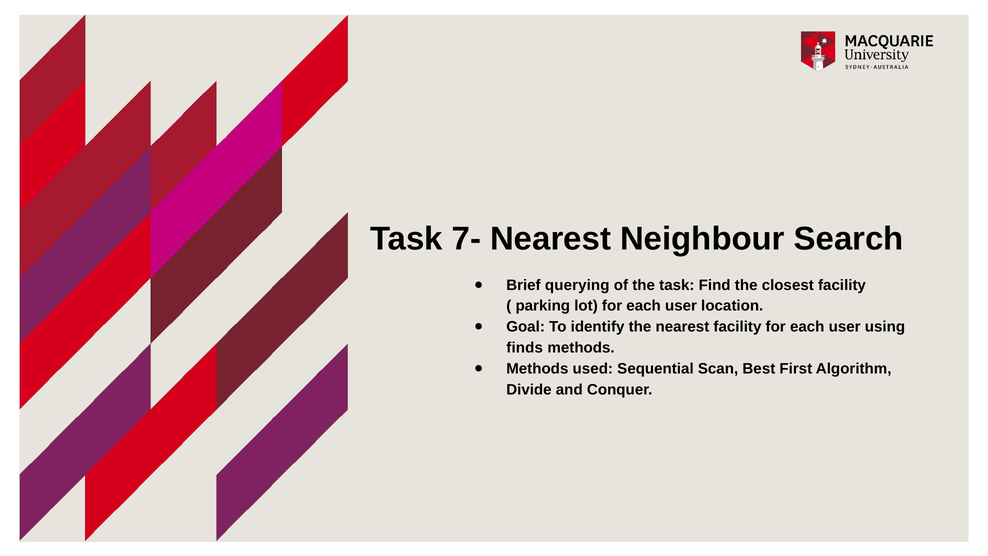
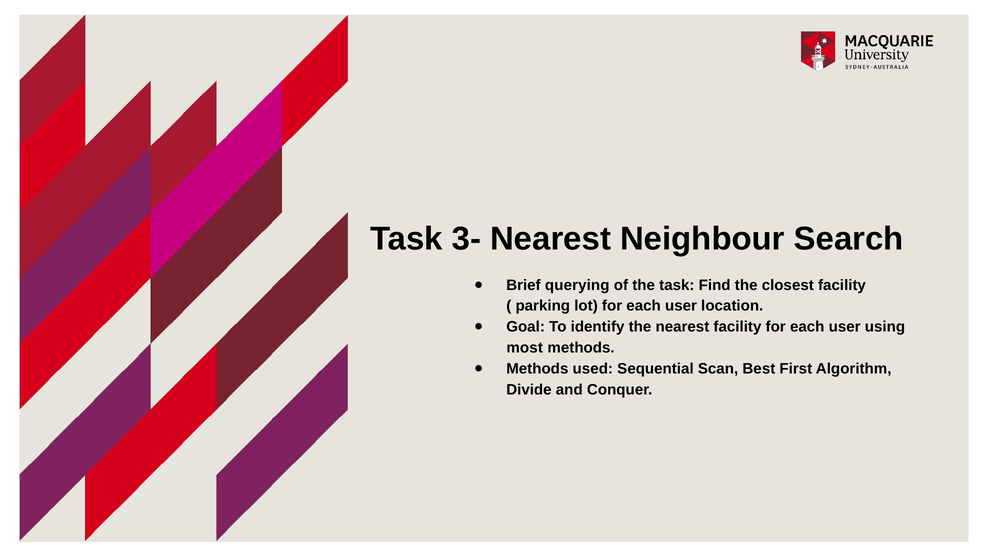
7-: 7- -> 3- (466, 239)
finds: finds -> most (525, 348)
